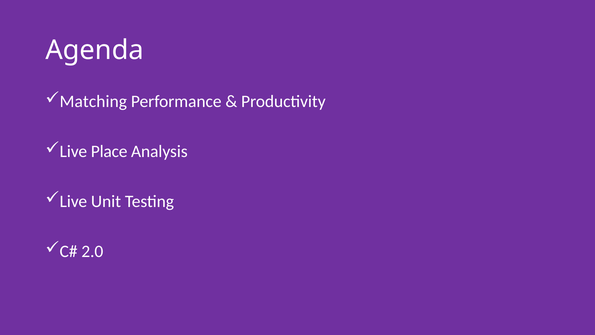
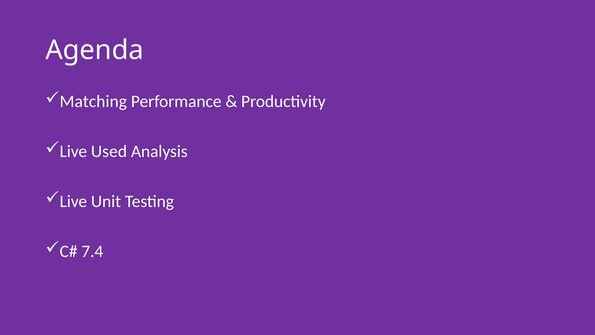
Place: Place -> Used (109, 151)
2.0: 2.0 -> 7.4 (92, 251)
